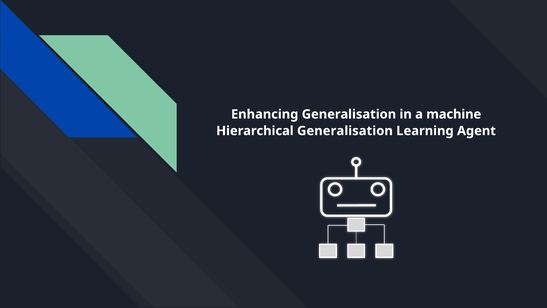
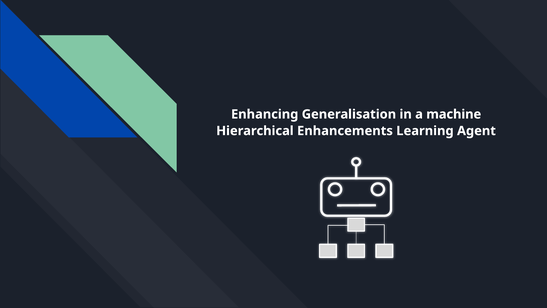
Hierarchical Generalisation: Generalisation -> Enhancements (345, 131)
